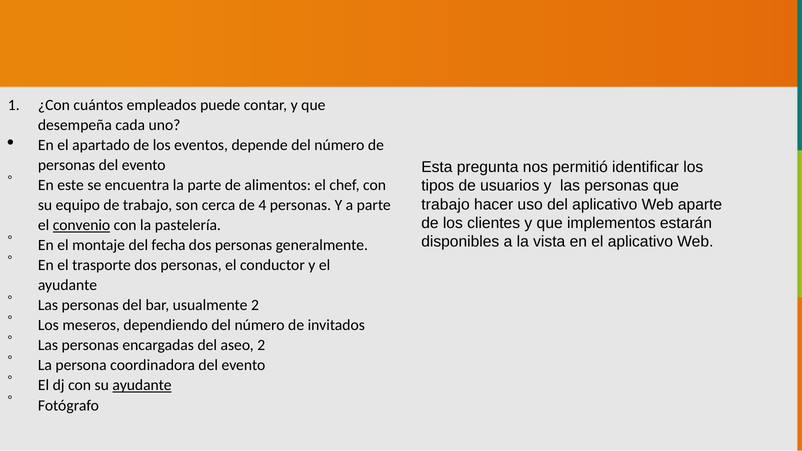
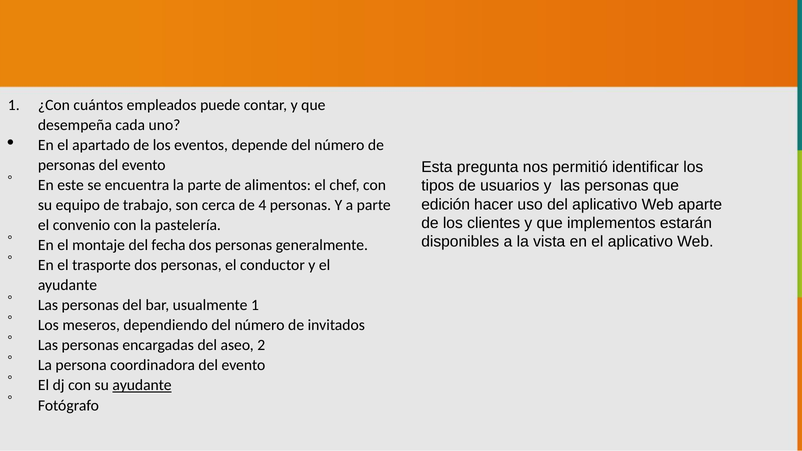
trabajo: trabajo -> edición (446, 204)
convenio underline: present -> none (81, 225)
usualmente 2: 2 -> 1 (255, 305)
